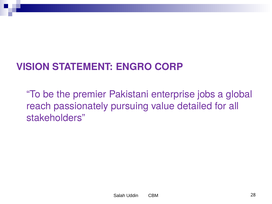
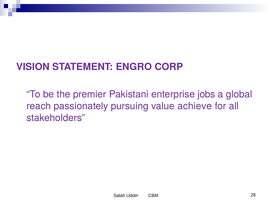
detailed: detailed -> achieve (195, 106)
